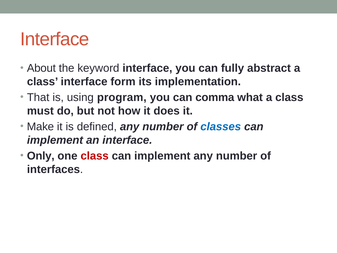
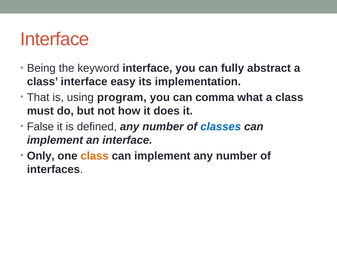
About: About -> Being (41, 68)
form: form -> easy (123, 82)
Make: Make -> False (40, 127)
class colour: red -> orange (95, 156)
